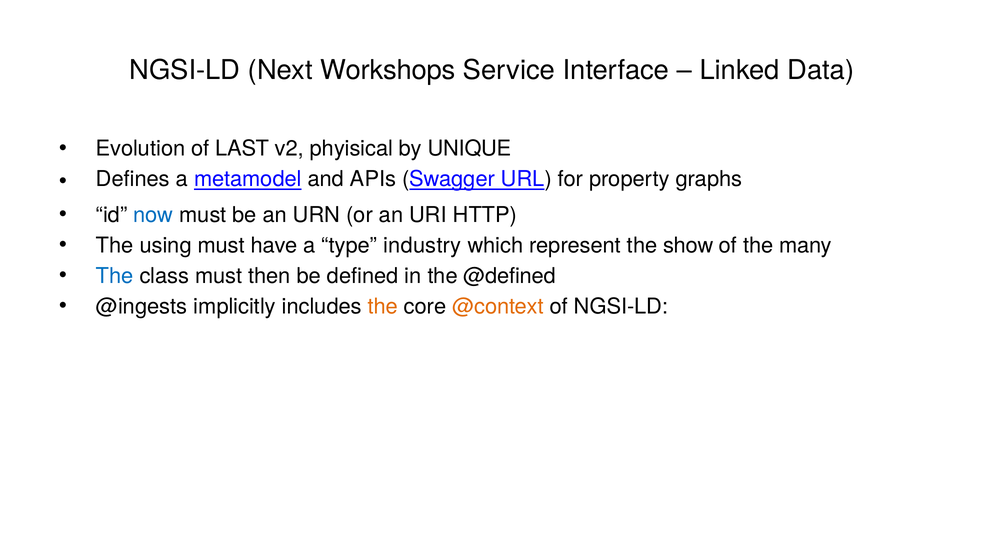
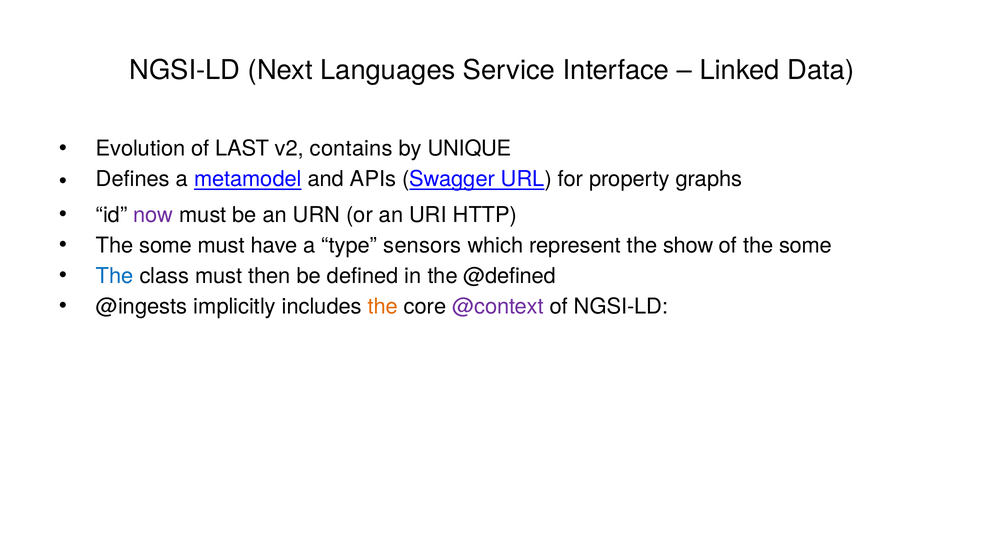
Workshops: Workshops -> Languages (388, 70)
phyisical: phyisical -> contains (351, 149)
now colour: blue -> purple (153, 215)
using: using -> some (166, 246)
industry: industry -> sensors (422, 246)
of the many: many -> some (806, 246)
@context colour: orange -> purple (498, 307)
